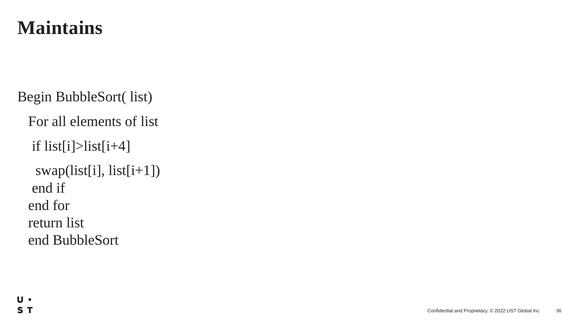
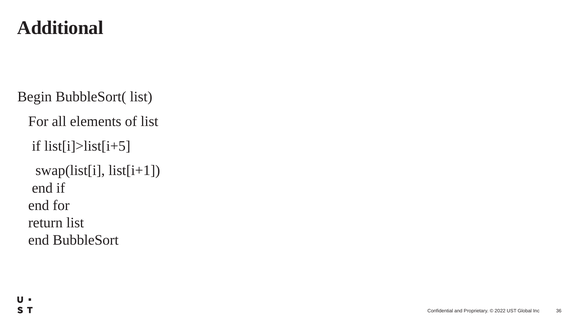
Maintains: Maintains -> Additional (60, 28)
list[i]>list[i+4: list[i]>list[i+4 -> list[i]>list[i+5 (87, 146)
